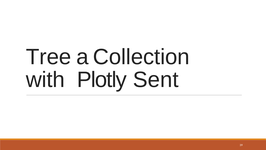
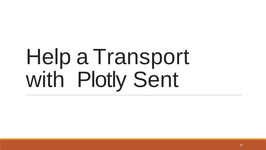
Tree: Tree -> Help (49, 57)
Collection: Collection -> Transport (141, 57)
